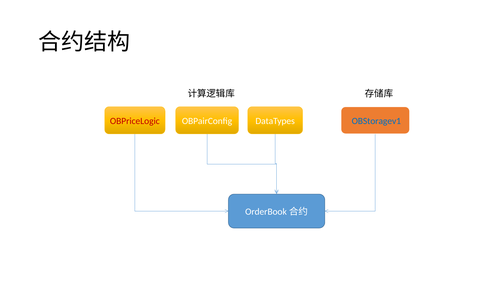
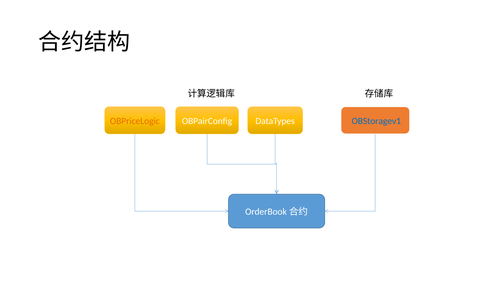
OBPriceLogic colour: red -> orange (135, 121)
